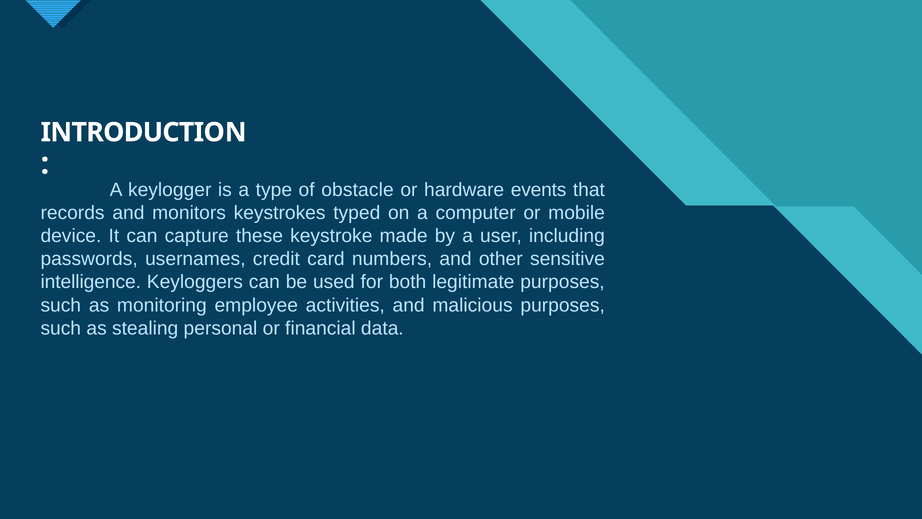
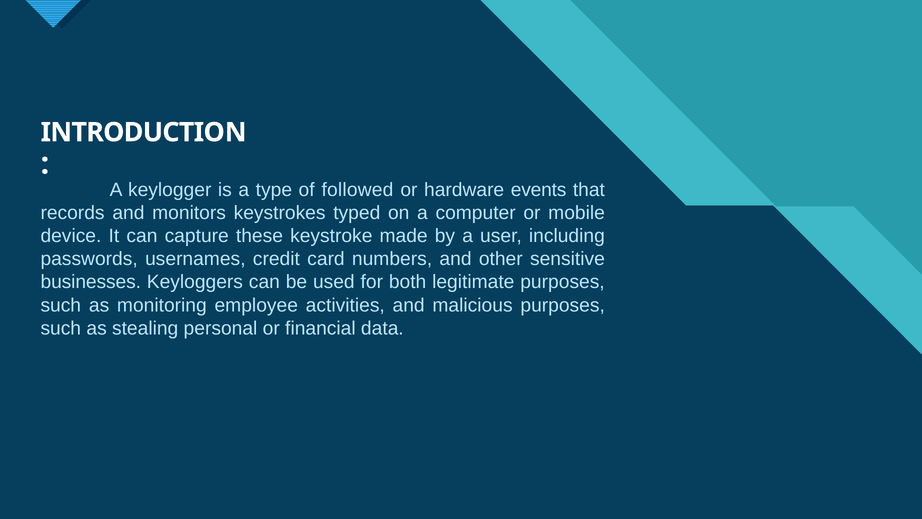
obstacle: obstacle -> followed (357, 190)
intelligence: intelligence -> businesses (91, 282)
